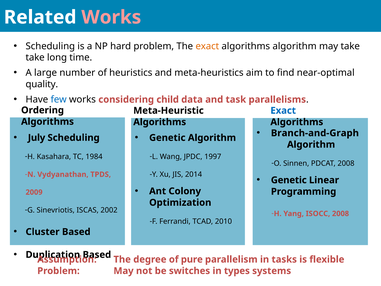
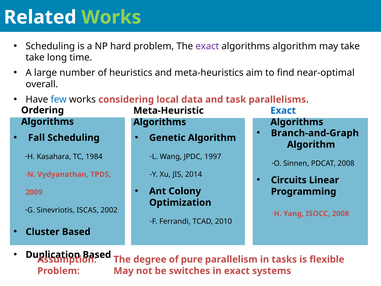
Works colour: pink -> light green (111, 17)
exact colour: orange -> purple (207, 46)
quality: quality -> overall (42, 84)
child: child -> local (168, 99)
July: July -> Fall (36, 138)
Genetic: Genetic -> Circuits (289, 180)
in types: types -> exact (237, 271)
